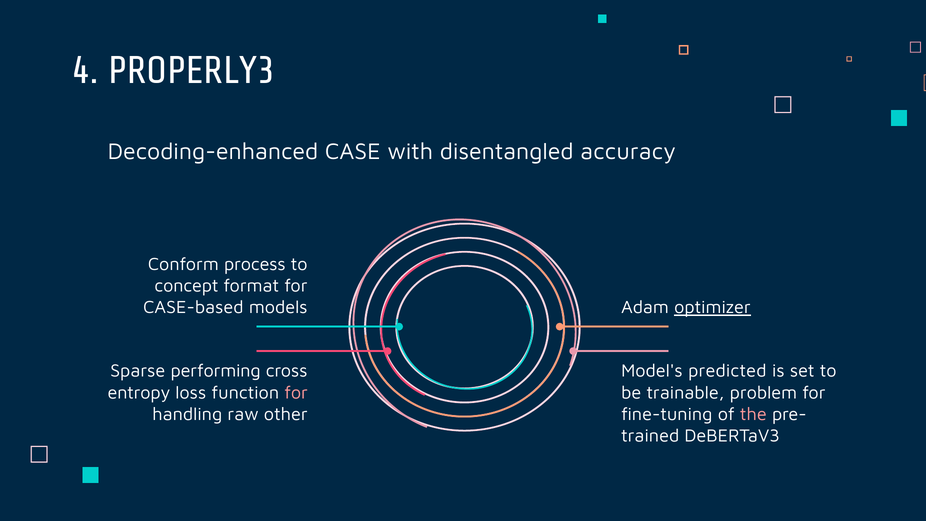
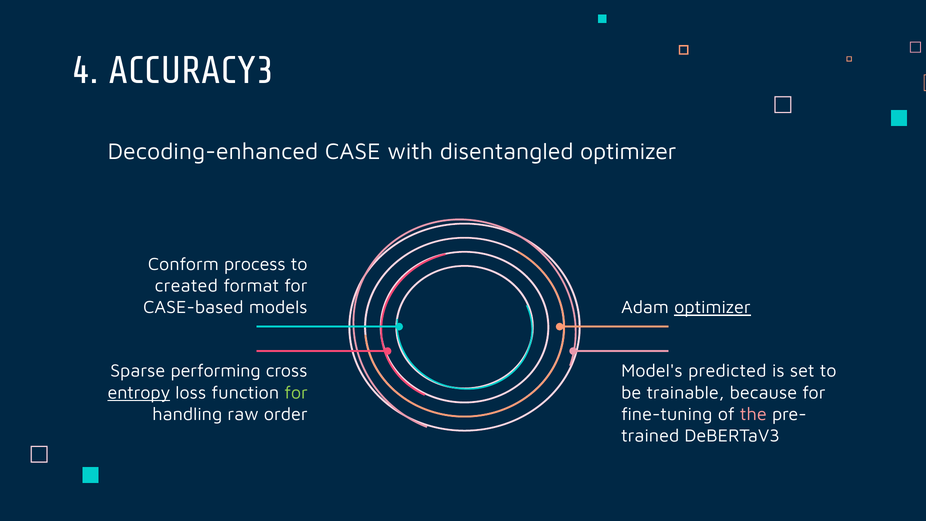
PROPERLY3: PROPERLY3 -> ACCURACY3 (192, 70)
disentangled accuracy: accuracy -> optimizer (628, 151)
concept: concept -> created (186, 286)
entropy underline: none -> present (139, 392)
for colour: pink -> light green (296, 392)
problem: problem -> because (763, 392)
other: other -> order (286, 414)
